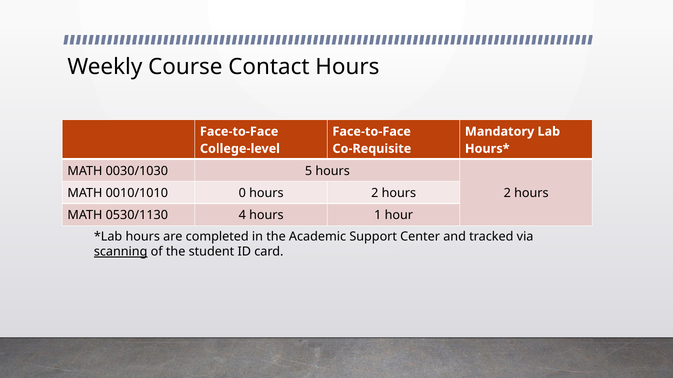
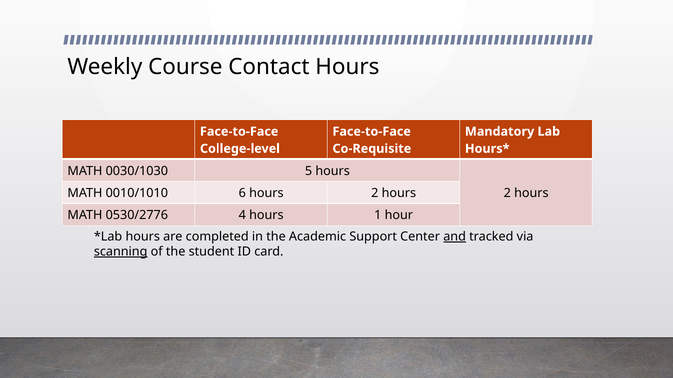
0: 0 -> 6 (242, 193)
0530/1130: 0530/1130 -> 0530/2776 (137, 216)
and underline: none -> present (455, 237)
